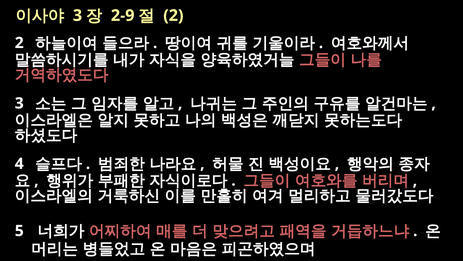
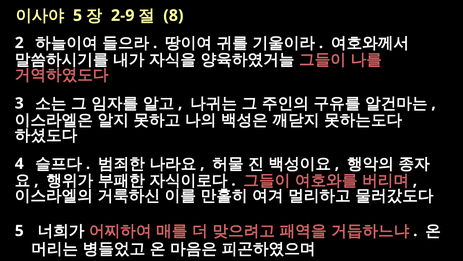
3: 3 -> 5 (78, 15)
2: 2 -> 8 (173, 15)
